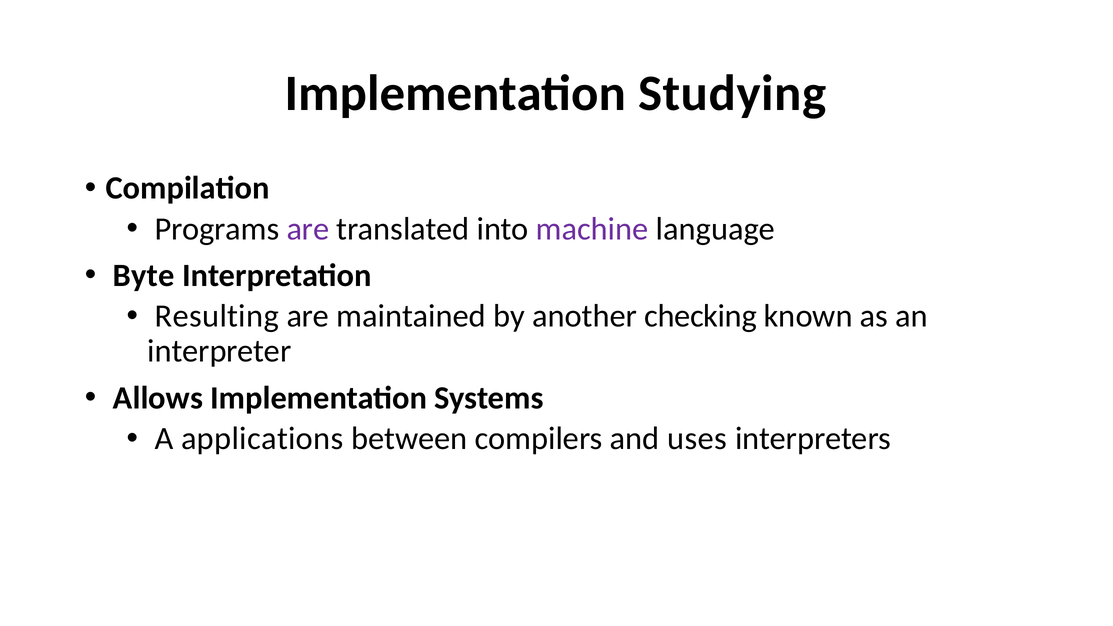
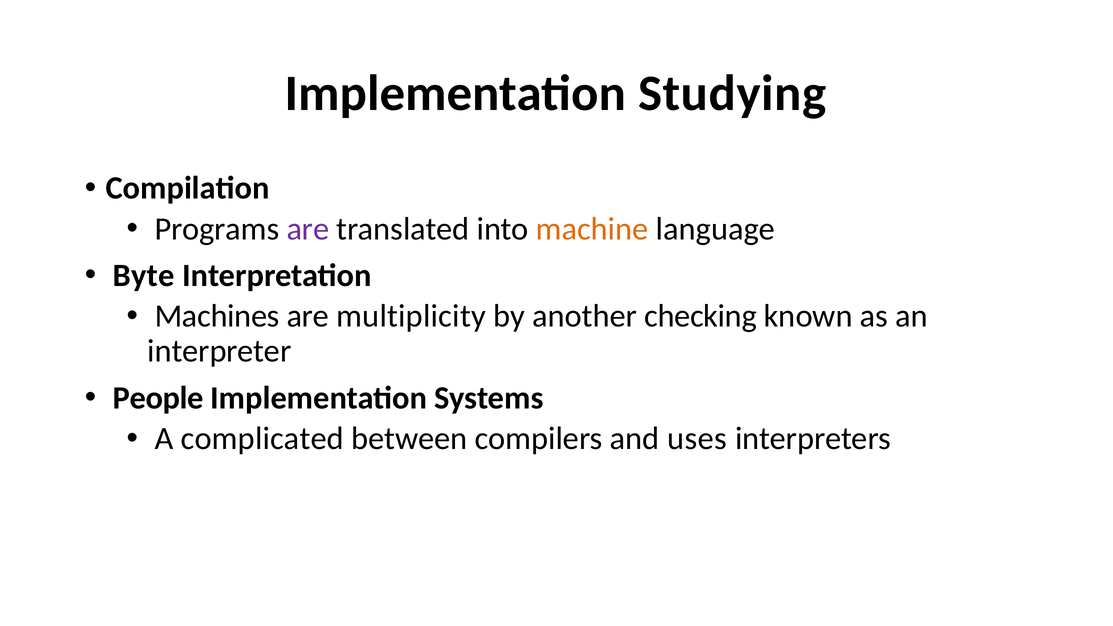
machine colour: purple -> orange (592, 229)
Resulting: Resulting -> Machines (217, 316)
maintained: maintained -> multiplicity (411, 316)
Allows: Allows -> People (158, 398)
applications: applications -> complicated (262, 439)
